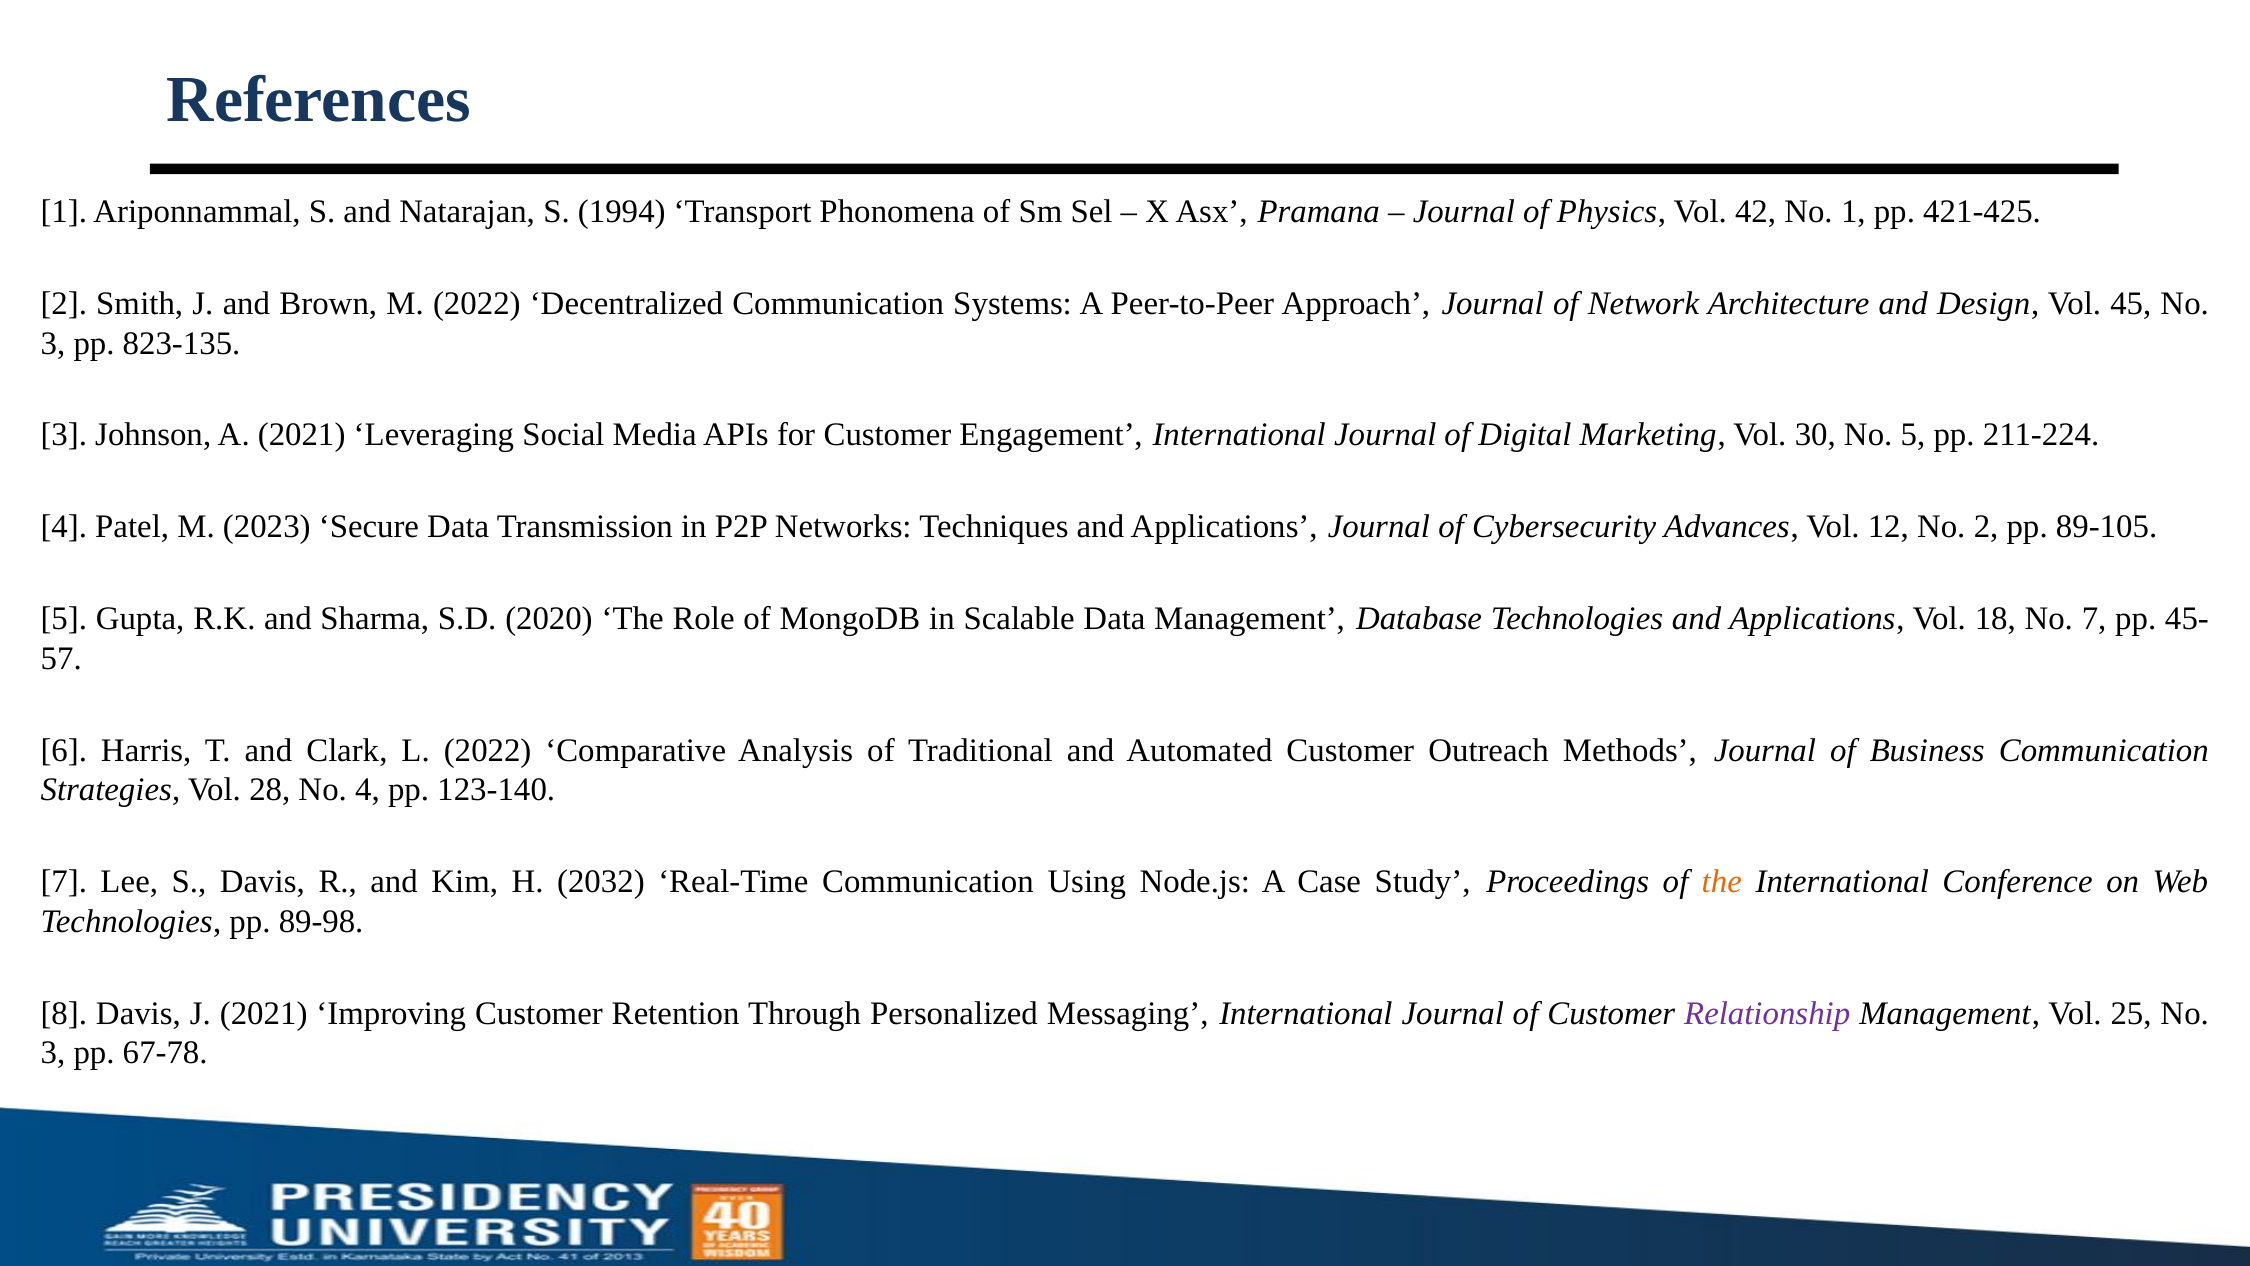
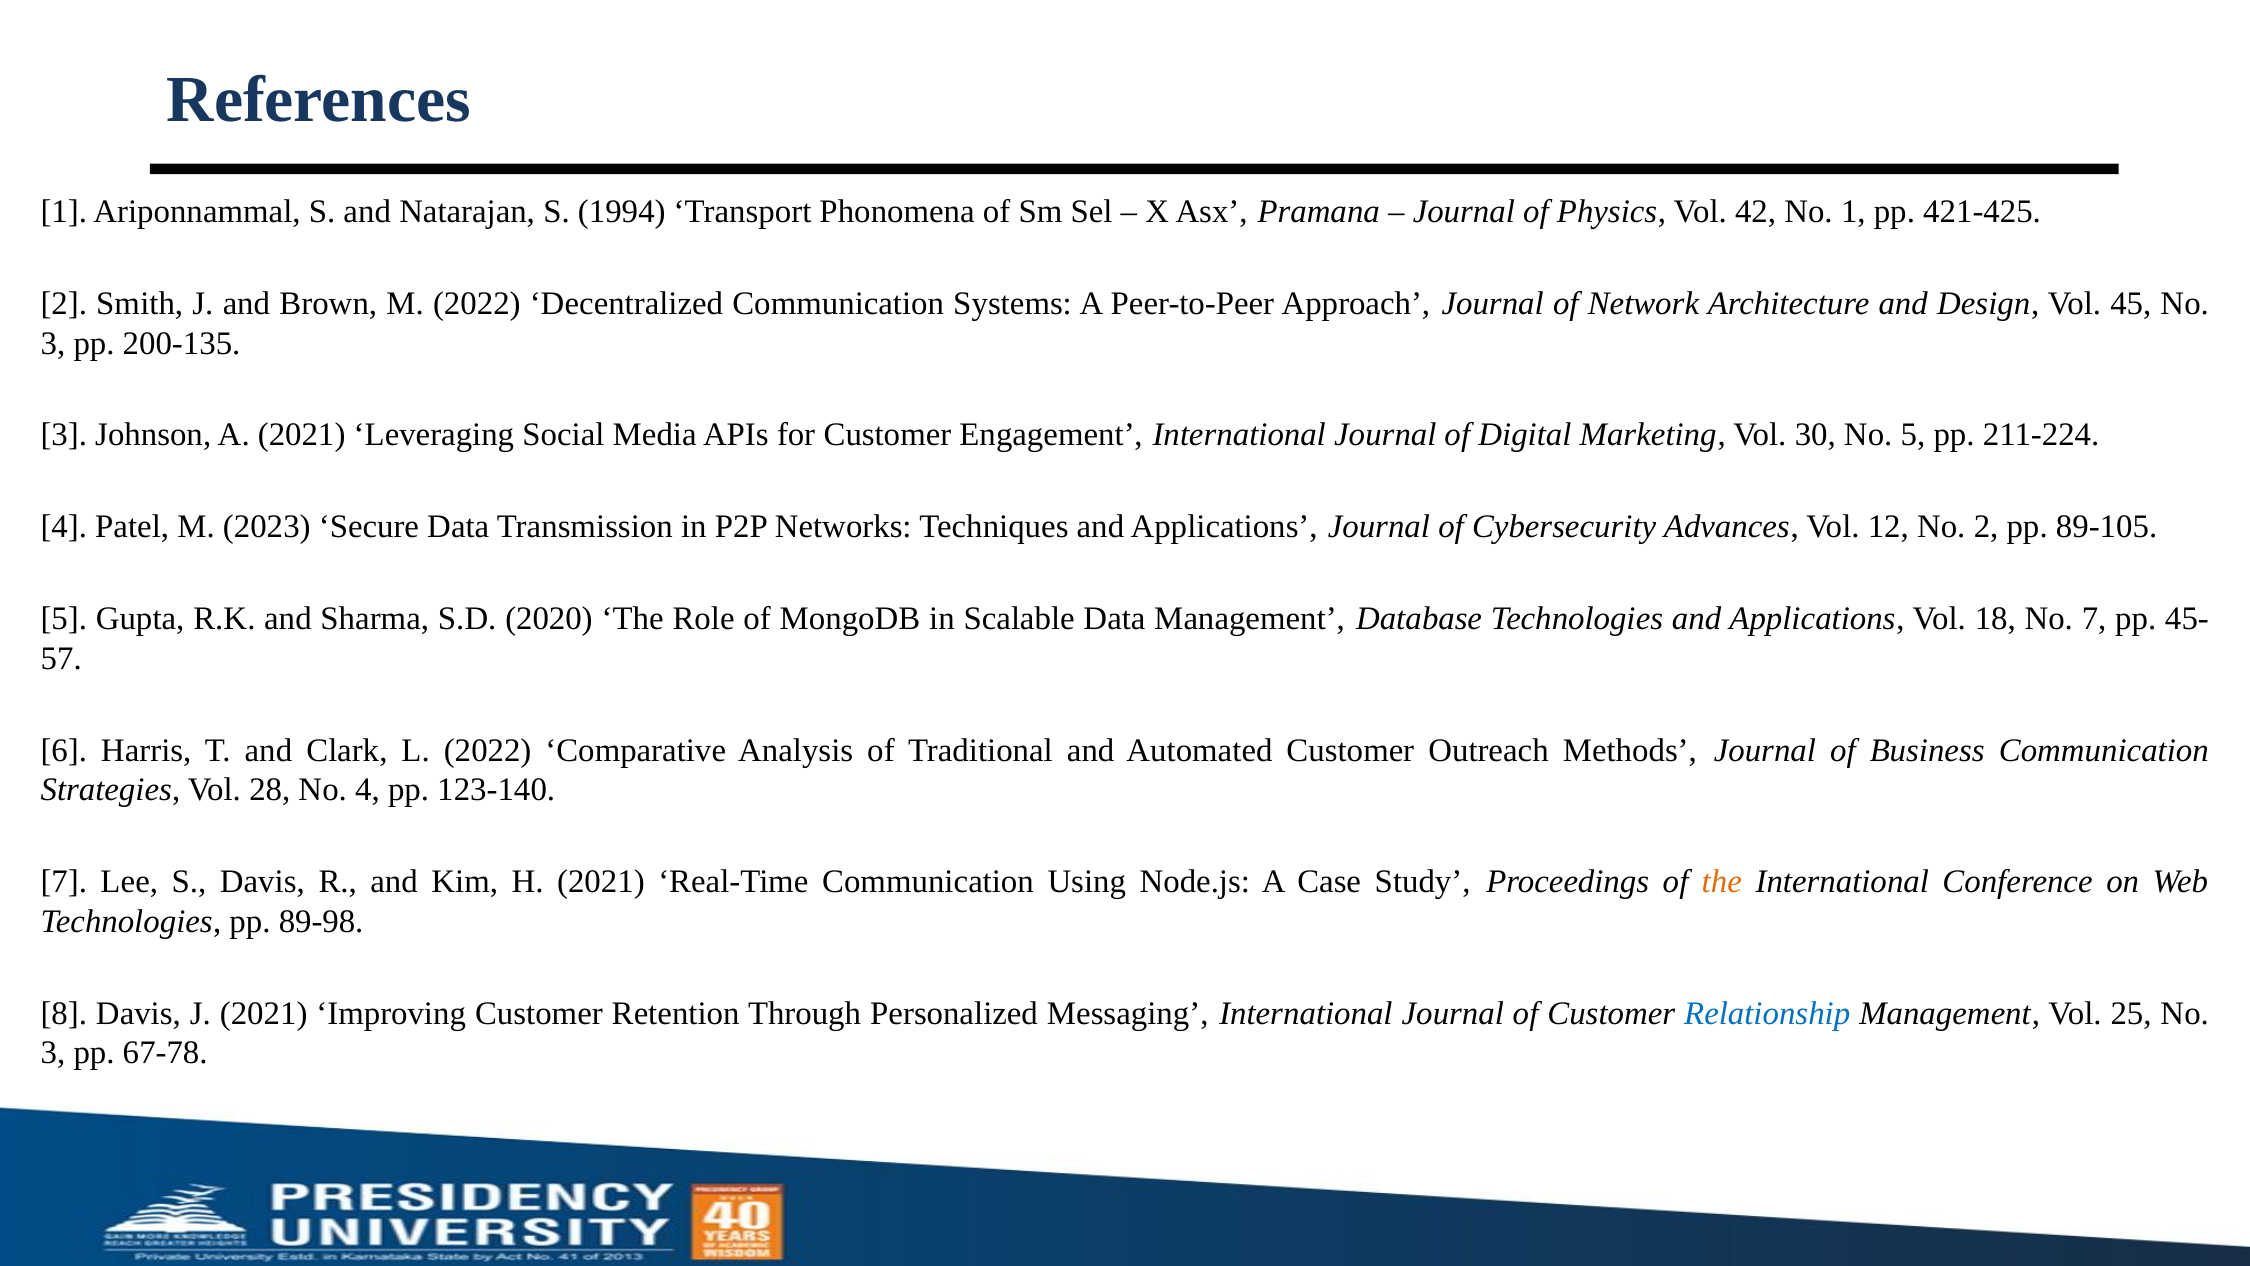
823-135: 823-135 -> 200-135 (182, 343)
H 2032: 2032 -> 2021 (601, 882)
Relationship colour: purple -> blue (1767, 1013)
